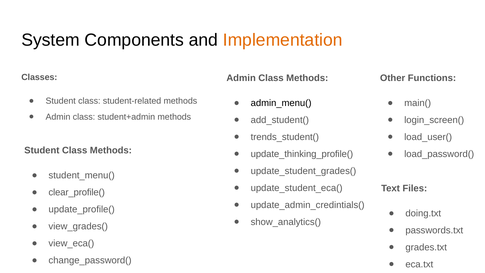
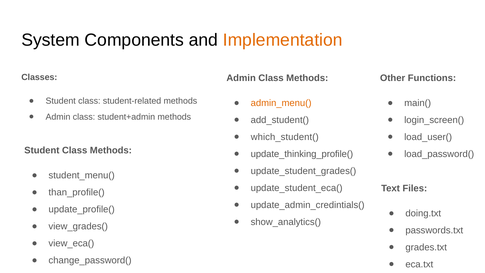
admin_menu( colour: black -> orange (281, 103)
trends_student(: trends_student( -> which_student( (285, 137)
clear_profile(: clear_profile( -> than_profile( (77, 192)
